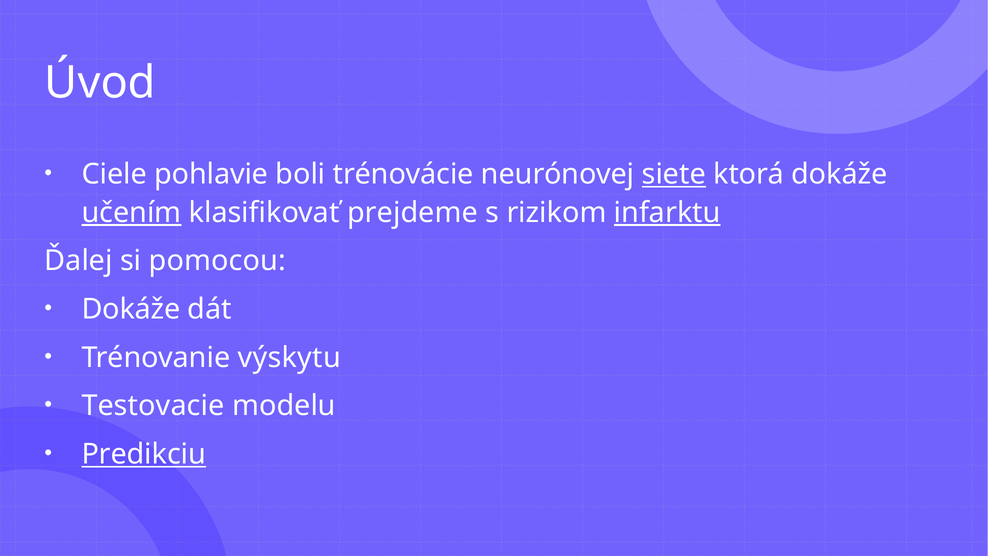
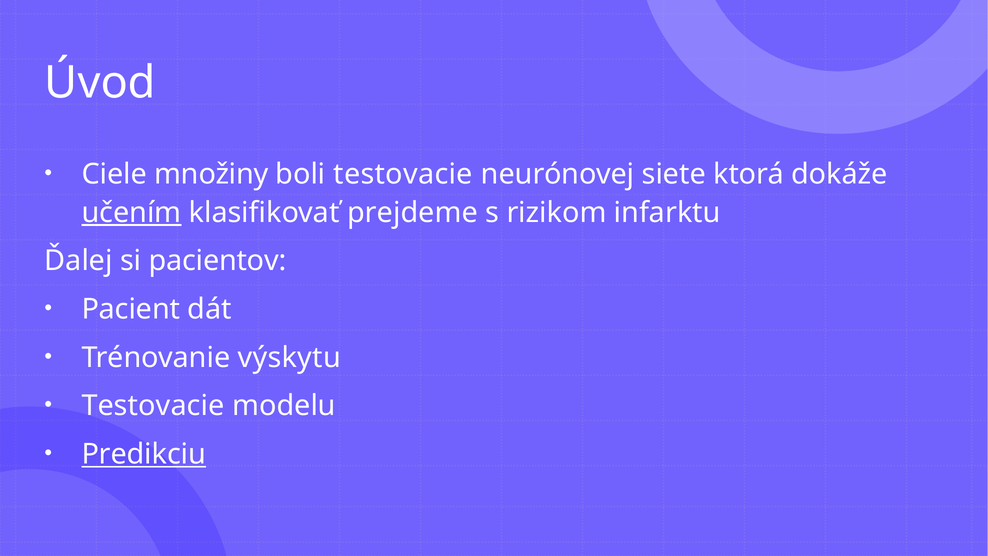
pohlavie: pohlavie -> množiny (211, 174)
boli trénovácie: trénovácie -> testovacie (403, 174)
siete underline: present -> none (674, 174)
infarktu underline: present -> none (667, 212)
pomocou: pomocou -> pacientov (218, 261)
Dokáže: Dokáže -> Pacient (131, 309)
